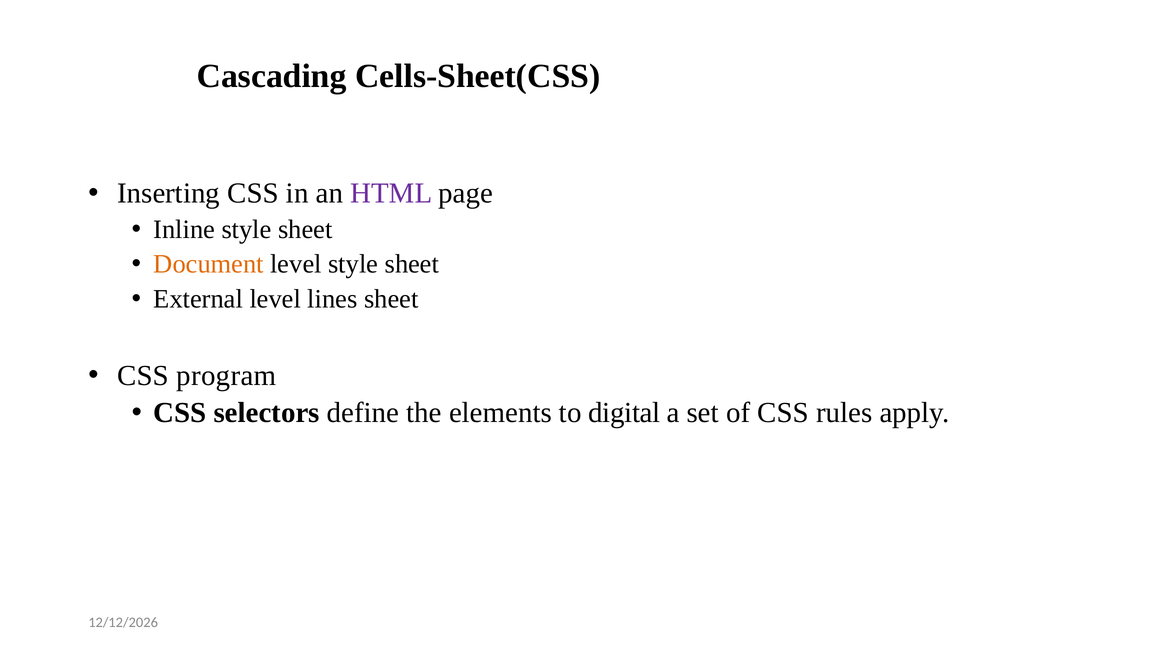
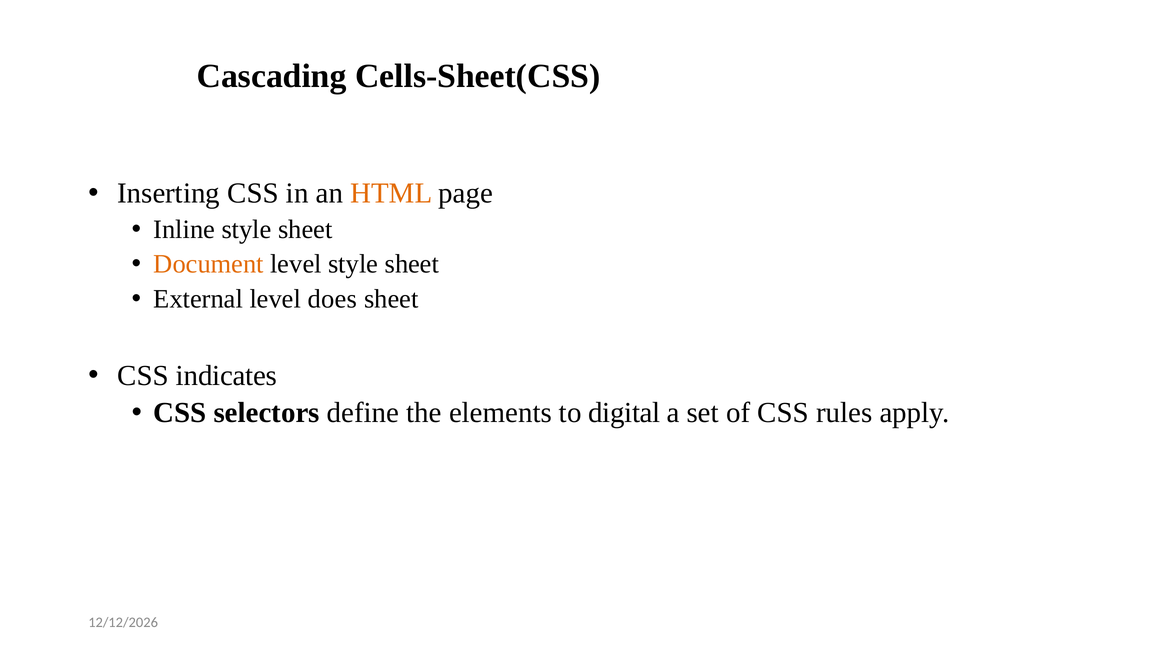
HTML colour: purple -> orange (391, 193)
lines: lines -> does (332, 298)
program: program -> indicates (227, 375)
